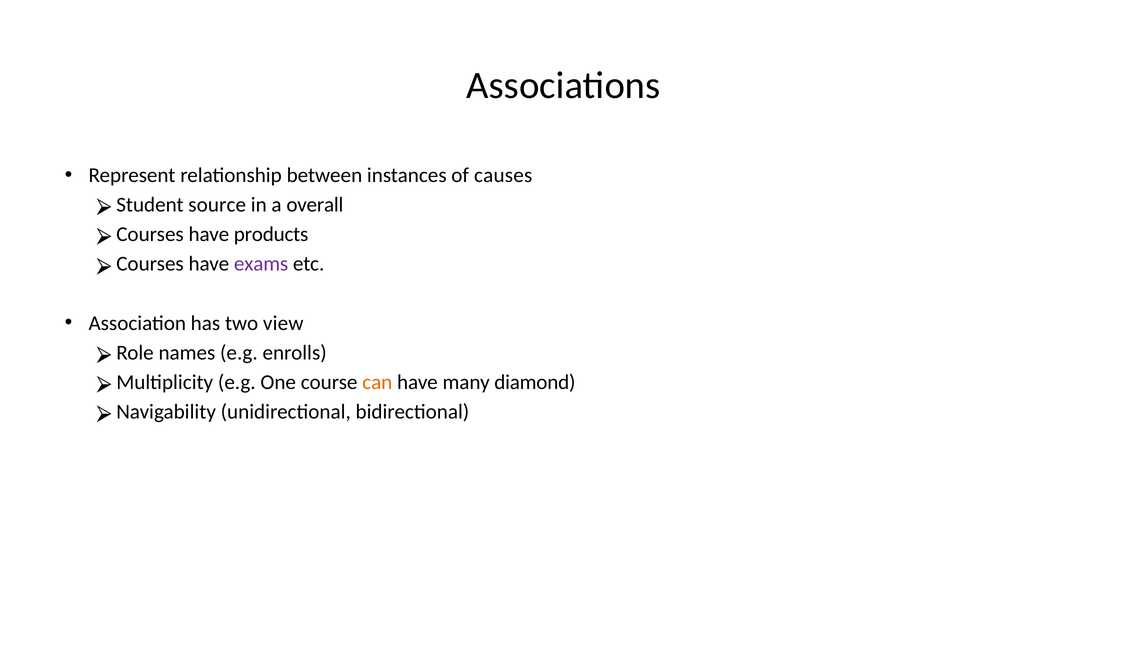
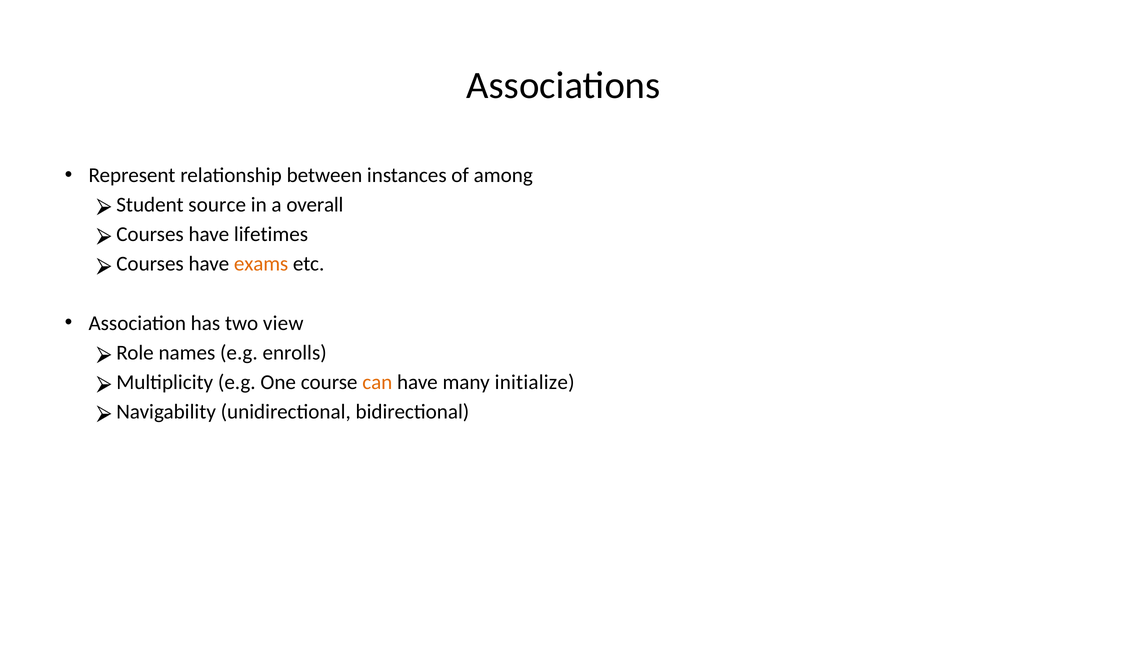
causes: causes -> among (503, 175)
products: products -> lifetimes (271, 234)
exams colour: purple -> orange (261, 264)
diamond: diamond -> initialize (535, 382)
